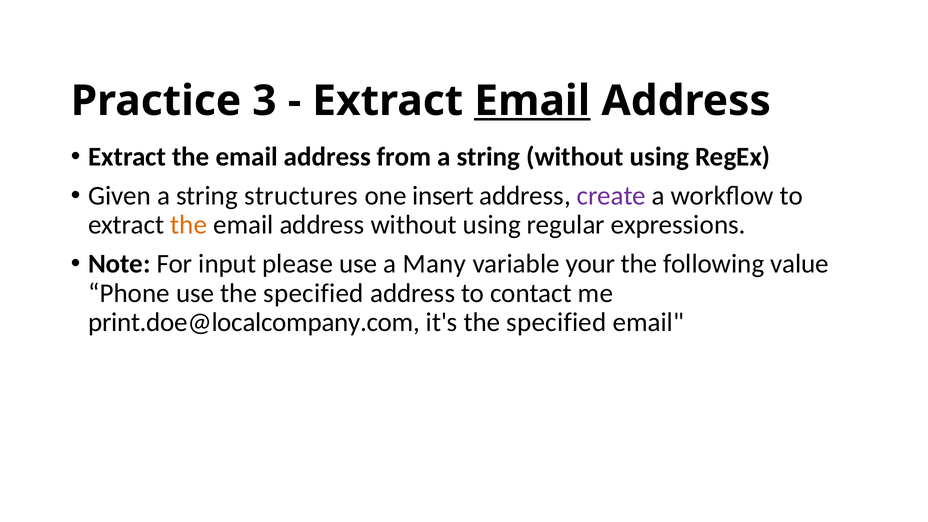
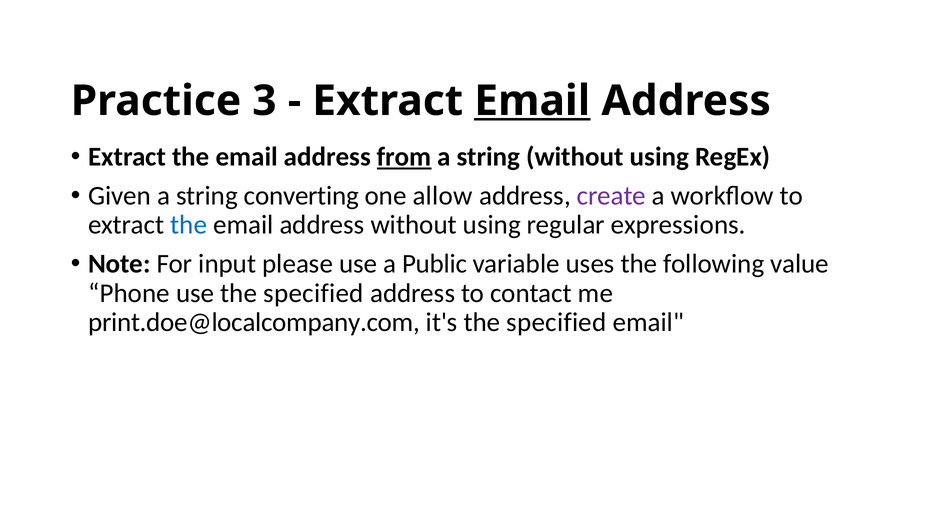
from underline: none -> present (404, 157)
structures: structures -> converting (301, 196)
insert: insert -> allow (443, 196)
the colour: orange -> blue (189, 225)
Many: Many -> Public (435, 264)
your: your -> uses (590, 264)
